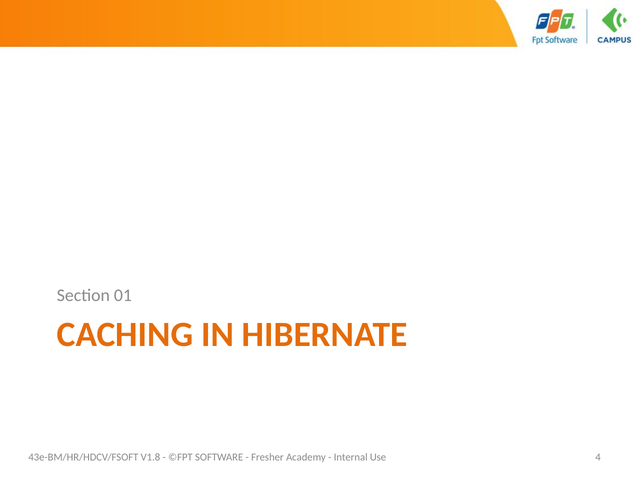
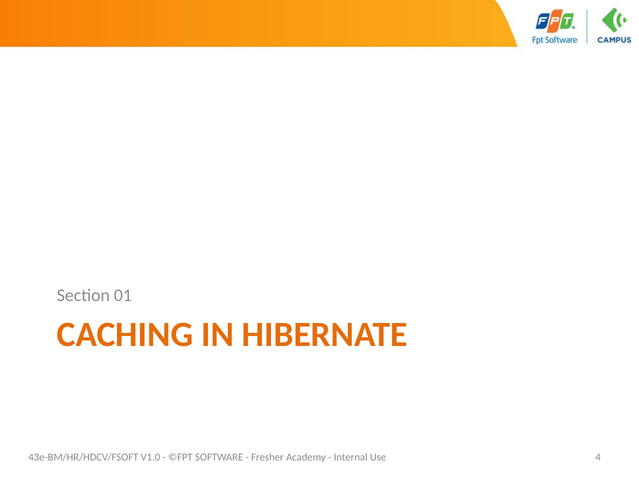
V1.8: V1.8 -> V1.0 (150, 458)
